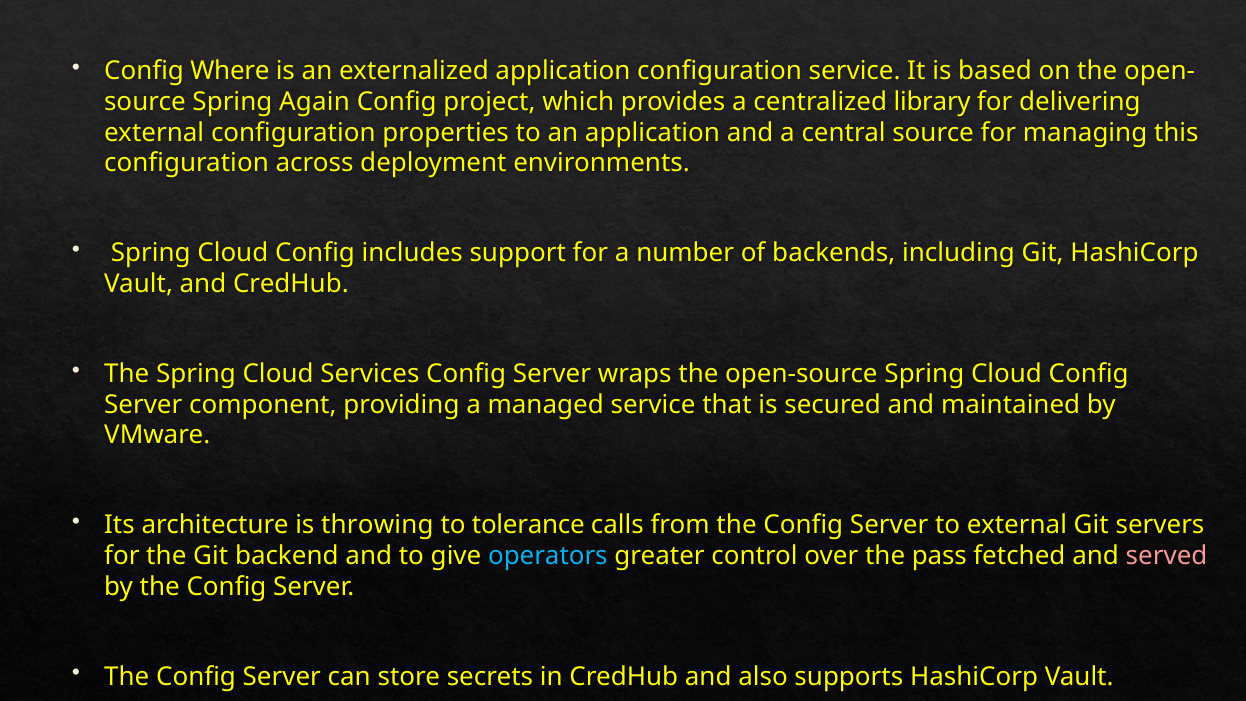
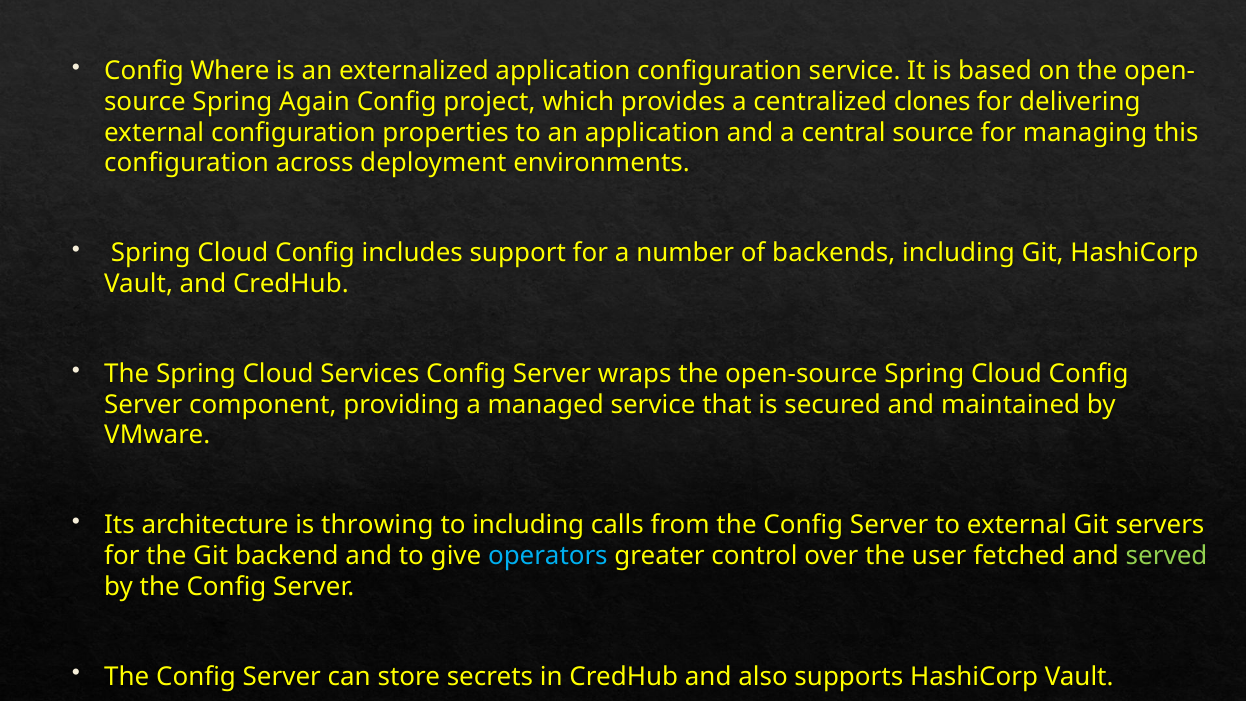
library: library -> clones (932, 102)
to tolerance: tolerance -> including (528, 525)
pass: pass -> user (939, 556)
served colour: pink -> light green (1167, 556)
